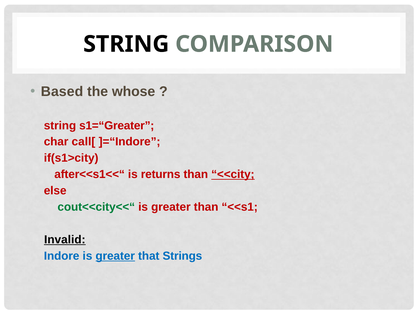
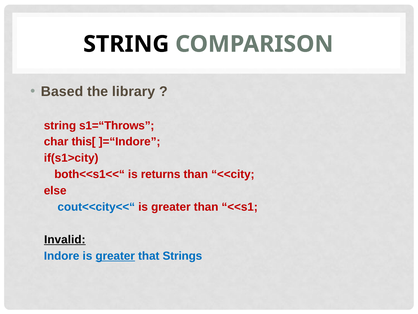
whose: whose -> library (134, 92)
s1=“Greater: s1=“Greater -> s1=“Throws (117, 125)
call[: call[ -> this[ (84, 142)
after<<s1<<“: after<<s1<<“ -> both<<s1<<“ (90, 174)
<<city underline: present -> none (233, 174)
cout<<city<<“ colour: green -> blue (96, 207)
